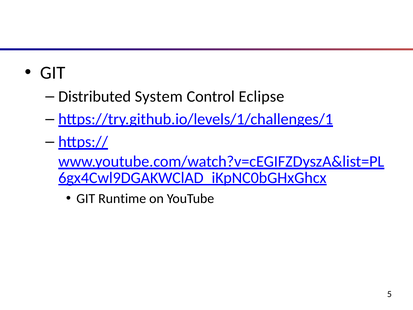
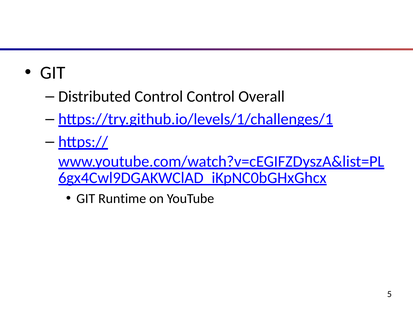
Distributed System: System -> Control (159, 97)
Eclipse: Eclipse -> Overall (262, 97)
